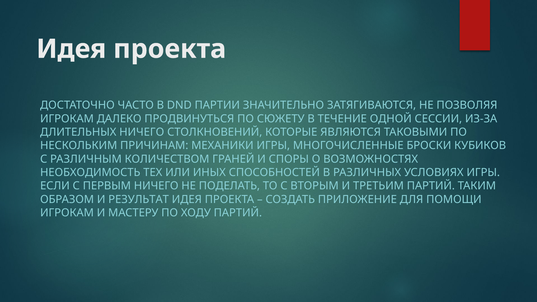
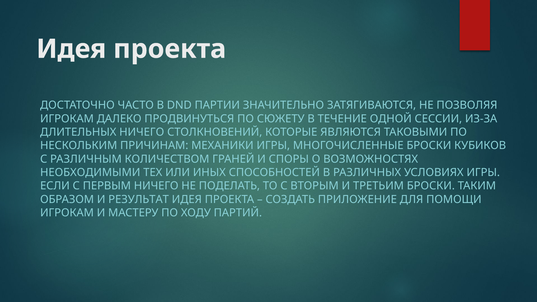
НЕОБХОДИМОСТЬ: НЕОБХОДИМОСТЬ -> НЕОБХОДИМЫМИ (90, 172)
ТРЕТЬИМ ПАРТИЙ: ПАРТИЙ -> БРОСКИ (431, 186)
